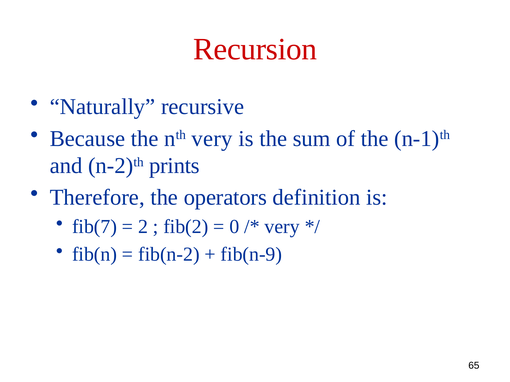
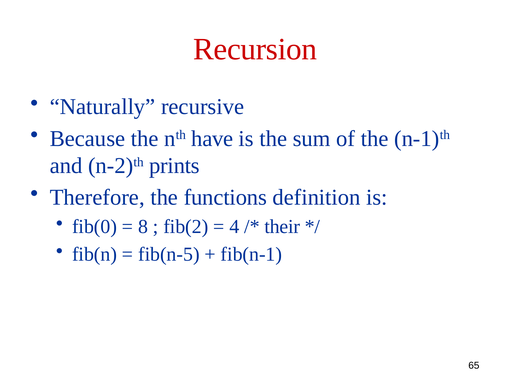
nth very: very -> have (212, 139)
operators: operators -> functions (225, 198)
fib(7: fib(7 -> fib(0 (95, 227)
2: 2 -> 8 (143, 227)
0: 0 -> 4 (234, 227)
very: very -> their (282, 227)
fib(n-2: fib(n-2 -> fib(n-5 (169, 255)
fib(n-9: fib(n-9 -> fib(n-1 (251, 255)
